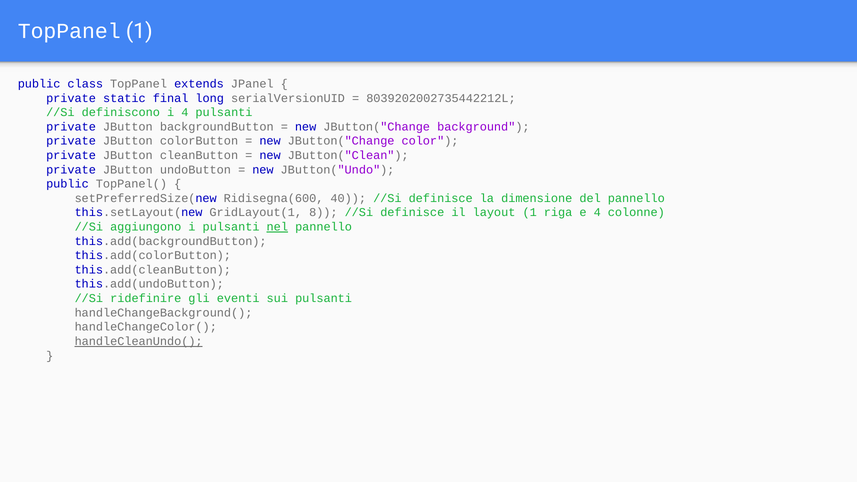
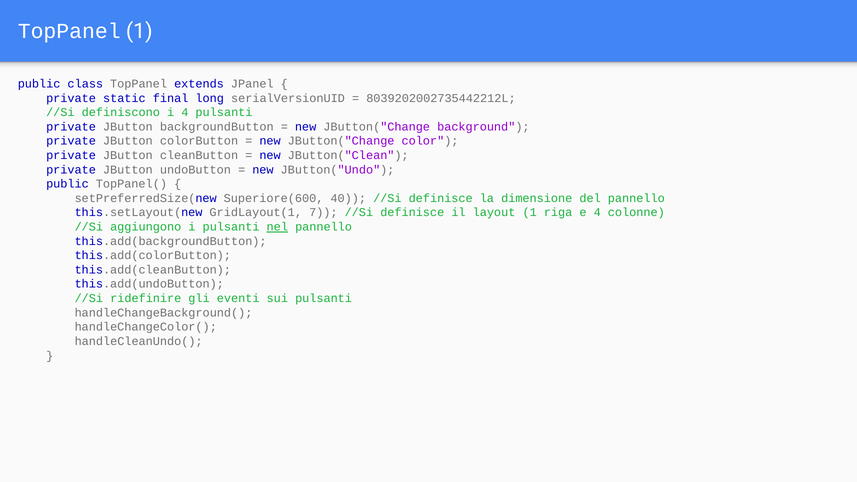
Ridisegna(600: Ridisegna(600 -> Superiore(600 (274, 198)
8: 8 -> 7 (323, 213)
handleCleanUndo( underline: present -> none (139, 341)
